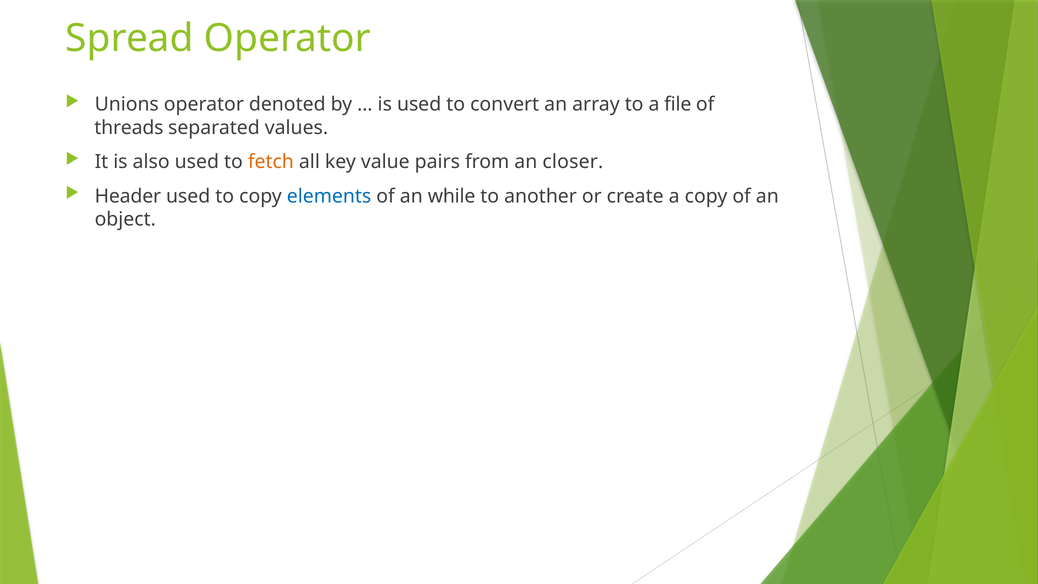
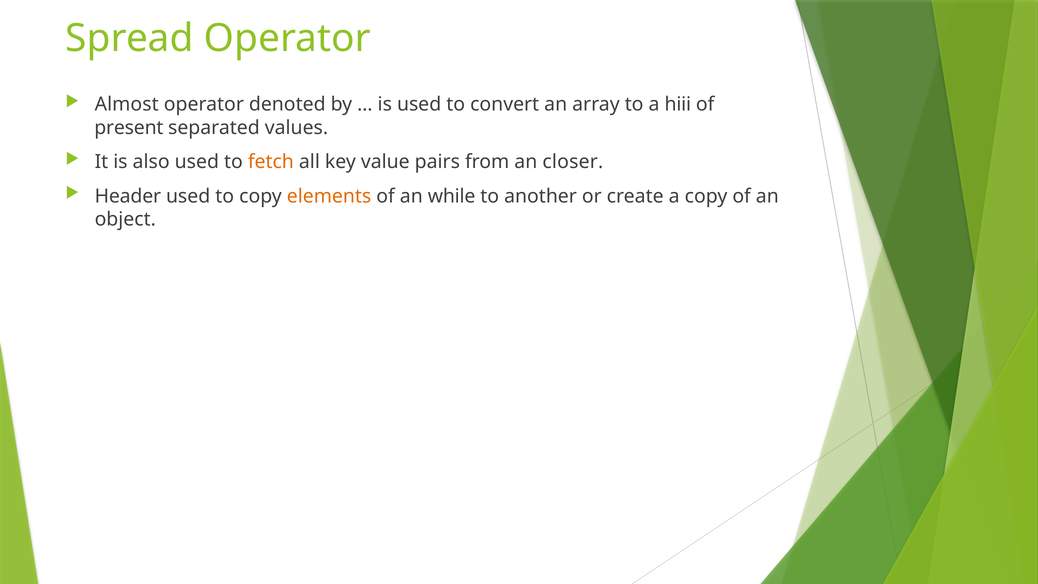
Unions: Unions -> Almost (127, 104)
file: file -> hiii (678, 104)
threads: threads -> present (129, 128)
elements colour: blue -> orange (329, 196)
